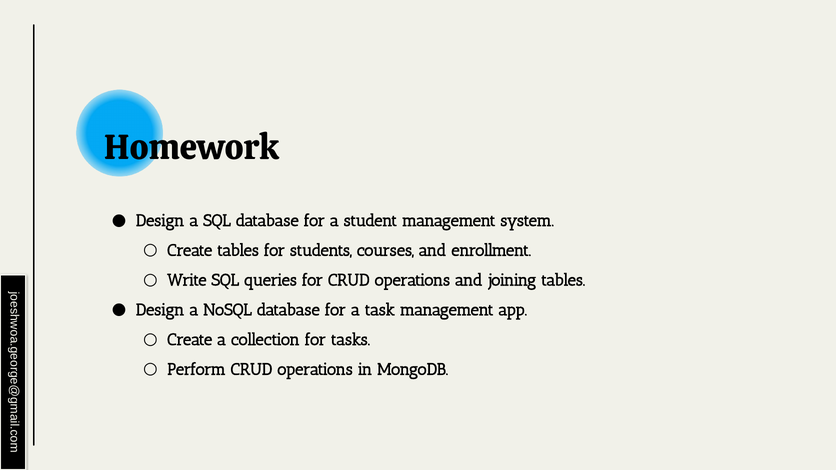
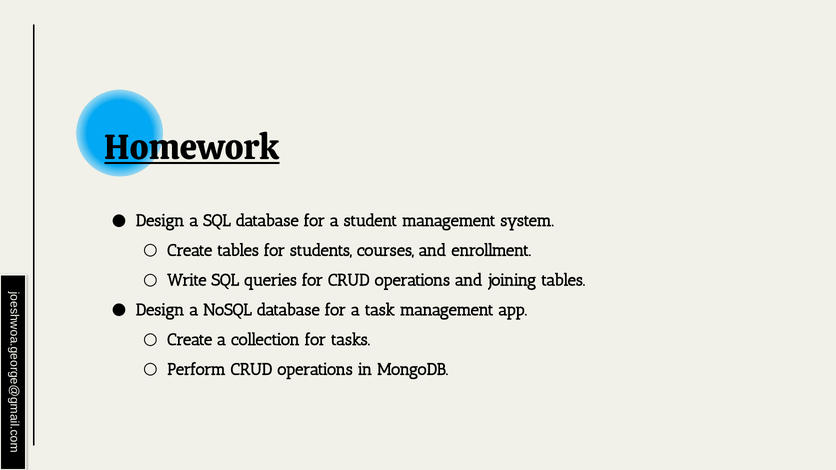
Homework underline: none -> present (192, 148)
